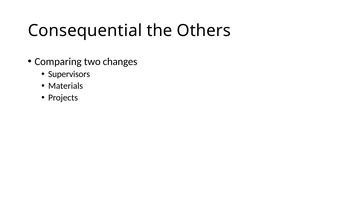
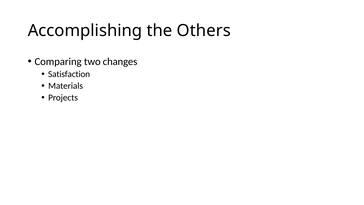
Consequential: Consequential -> Accomplishing (85, 31)
Supervisors: Supervisors -> Satisfaction (69, 74)
